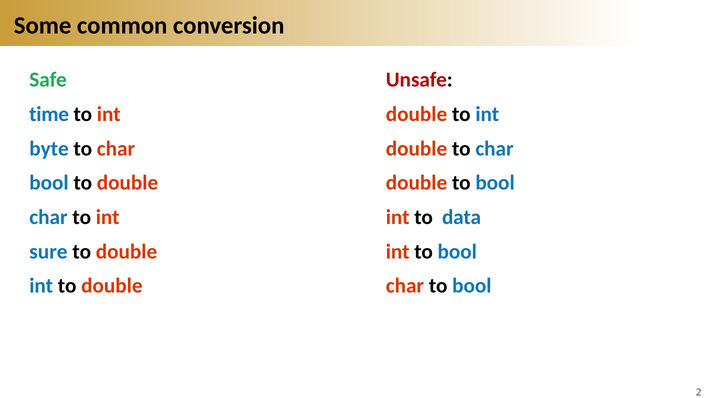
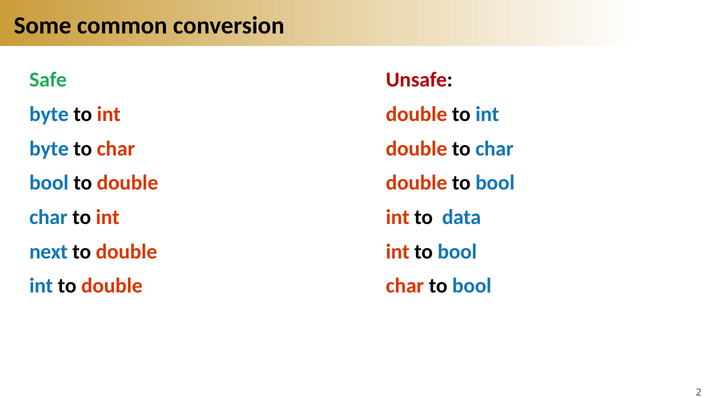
time: time -> byte (49, 114)
sure: sure -> next (49, 252)
